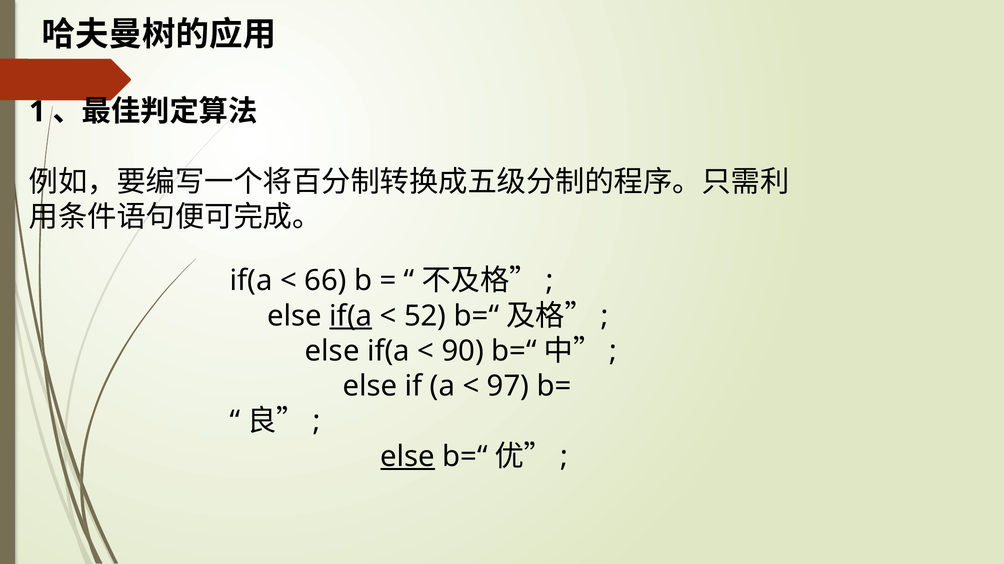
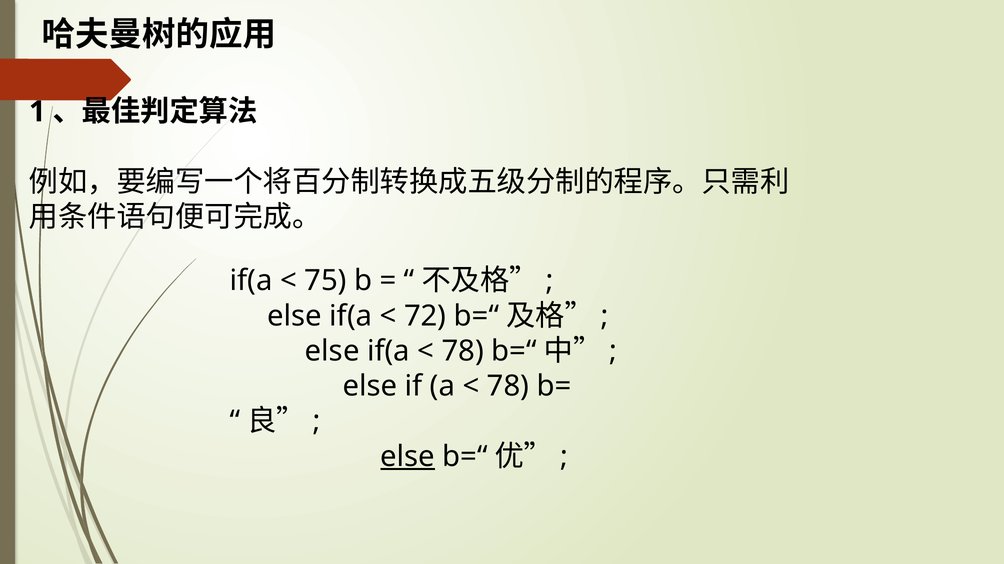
66: 66 -> 75 (325, 281)
if(a underline: present -> none (351, 316)
52: 52 -> 72 (425, 316)
90: 90 -> 78 (463, 352)
97: 97 -> 78 (508, 387)
